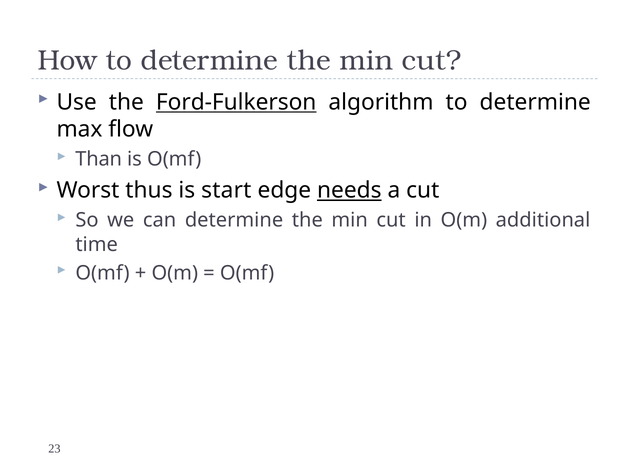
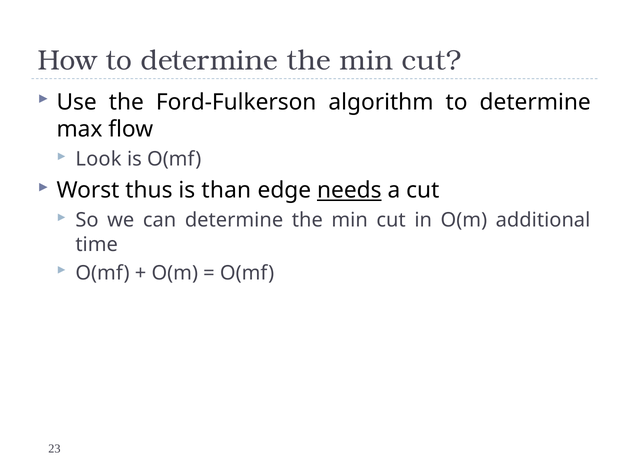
Ford-Fulkerson underline: present -> none (236, 102)
Than: Than -> Look (98, 159)
start: start -> than (226, 190)
